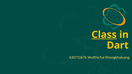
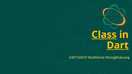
Dart underline: none -> present (118, 45)
